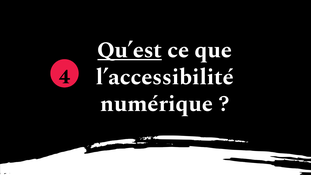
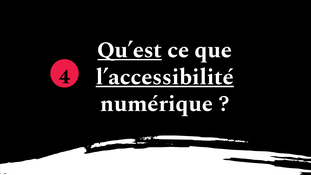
l’accessibilité underline: none -> present (165, 77)
